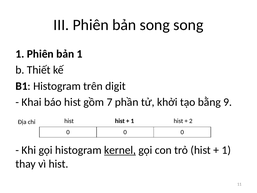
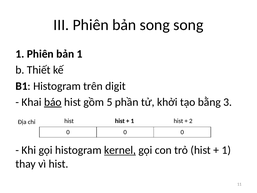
báo underline: none -> present (53, 102)
7: 7 -> 5 (110, 102)
9: 9 -> 3 (228, 102)
